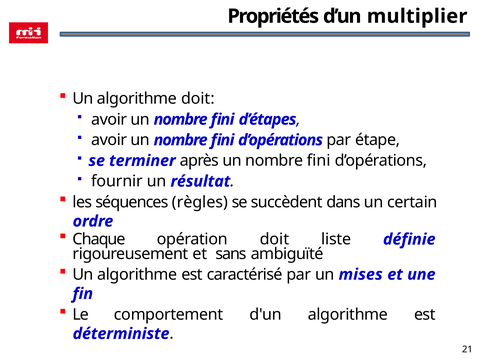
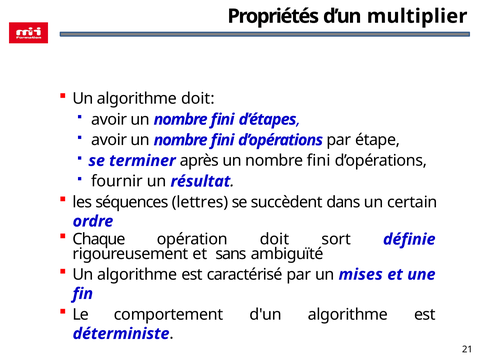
règles: règles -> lettres (200, 203)
liste: liste -> sort (336, 240)
